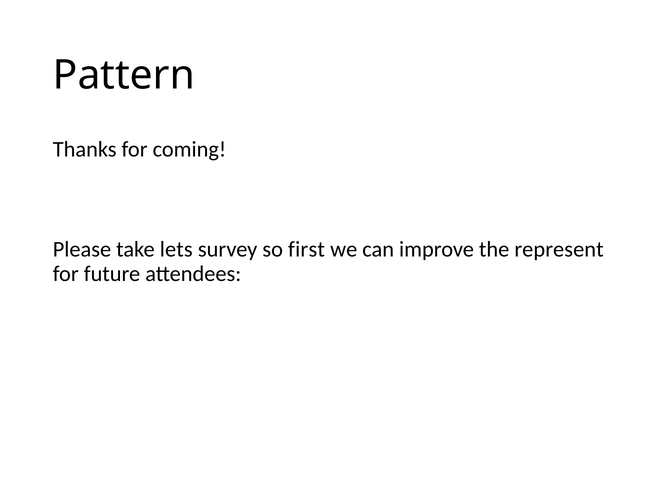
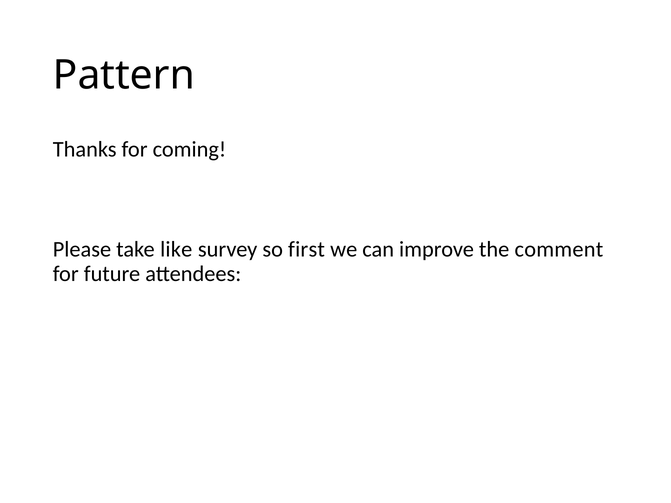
lets: lets -> like (176, 250)
represent: represent -> comment (559, 250)
